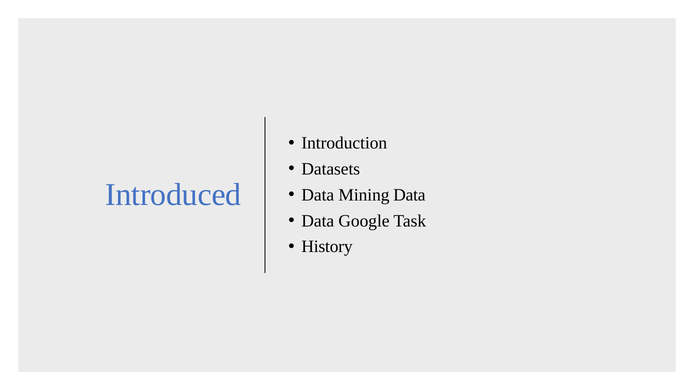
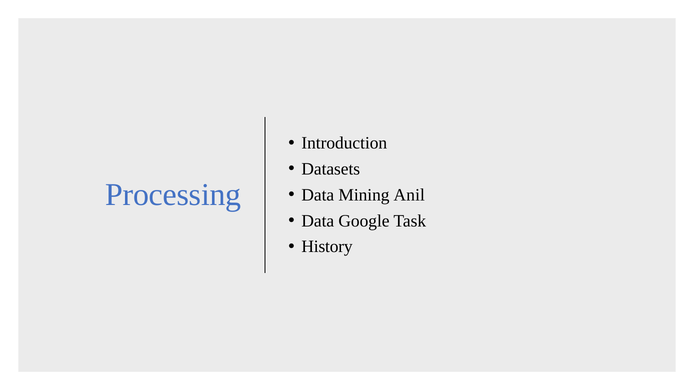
Introduced: Introduced -> Processing (173, 195)
Mining Data: Data -> Anil (409, 195)
